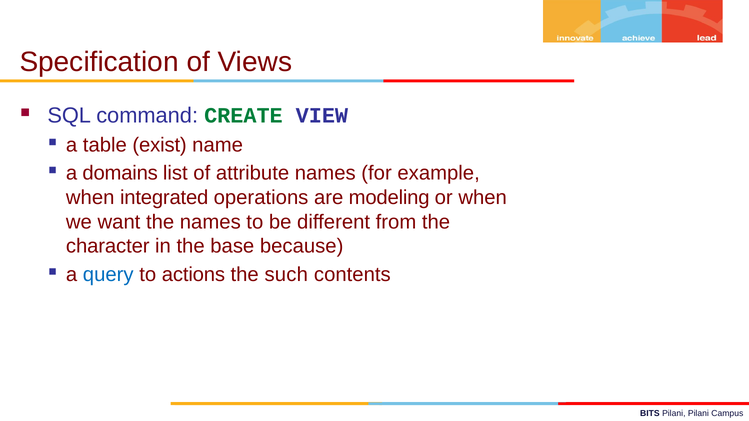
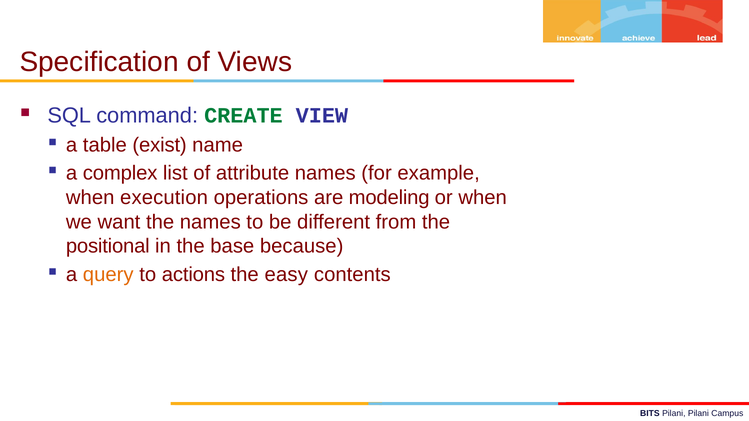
domains: domains -> complex (120, 173)
integrated: integrated -> execution (164, 198)
character: character -> positional (108, 246)
query colour: blue -> orange (108, 275)
such: such -> easy (286, 275)
